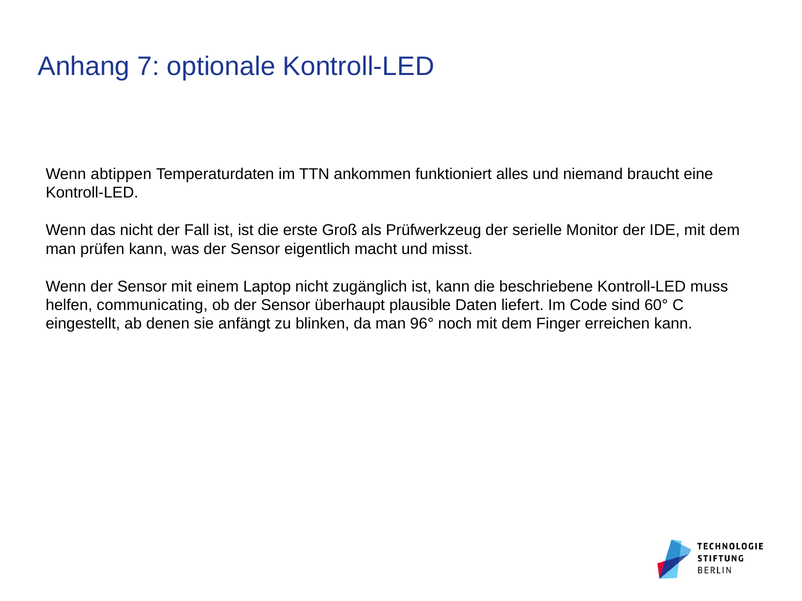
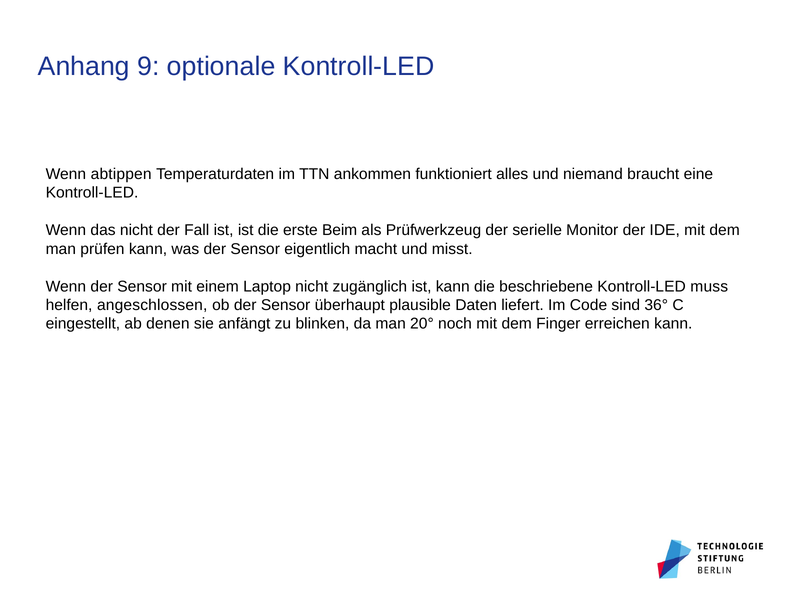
7: 7 -> 9 (148, 67)
Groß: Groß -> Beim (340, 230)
communicating: communicating -> angeschlossen (152, 305)
60°: 60° -> 36° (656, 305)
96°: 96° -> 20° (422, 324)
